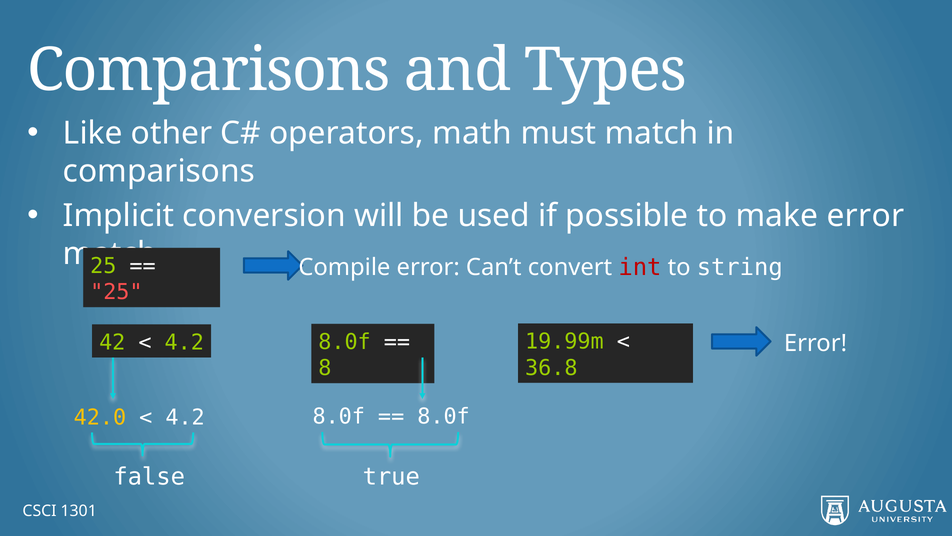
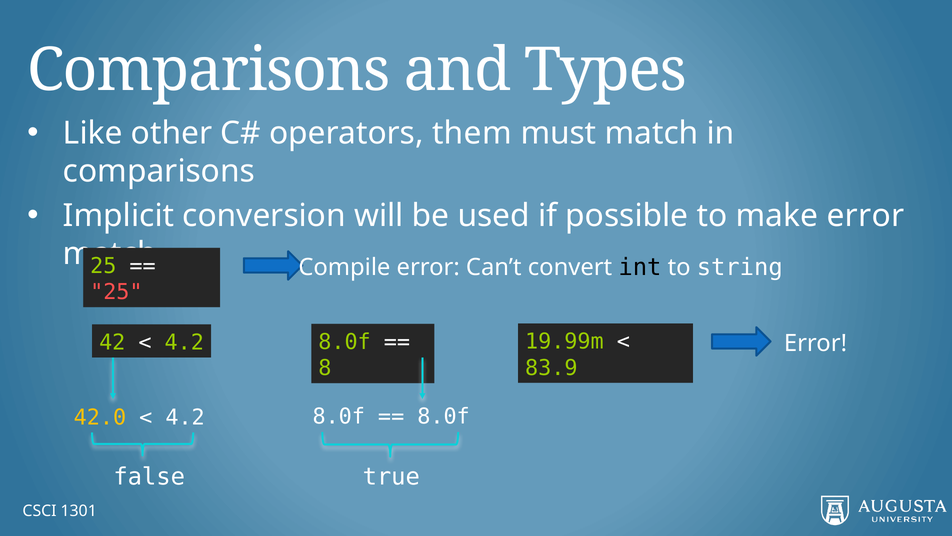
math: math -> them (472, 133)
int colour: red -> black (640, 267)
36.8: 36.8 -> 83.9 (551, 368)
